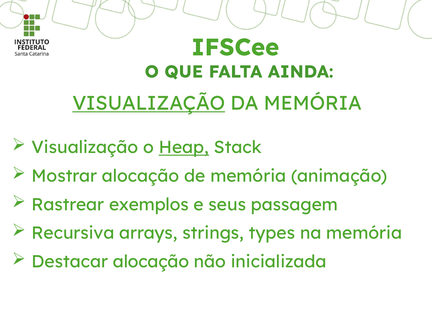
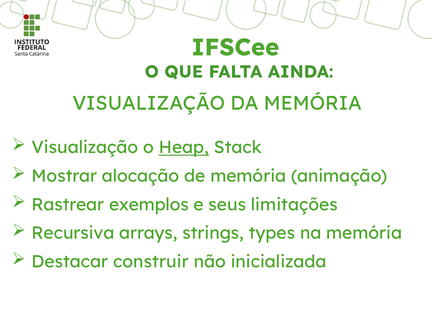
VISUALIZAÇÃO underline: present -> none (149, 103)
passagem: passagem -> limitações (294, 205)
Destacar alocação: alocação -> construir (151, 262)
